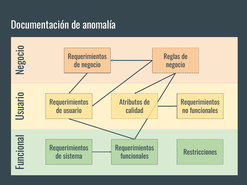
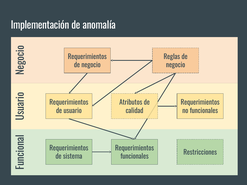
Documentación: Documentación -> Implementación (40, 25)
